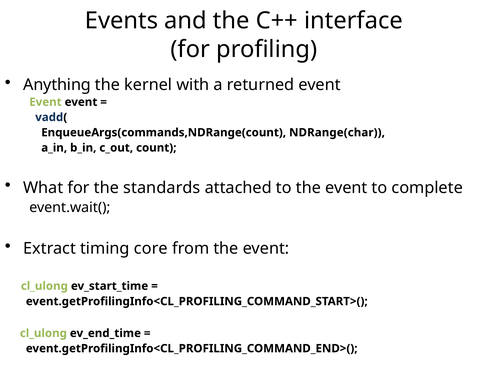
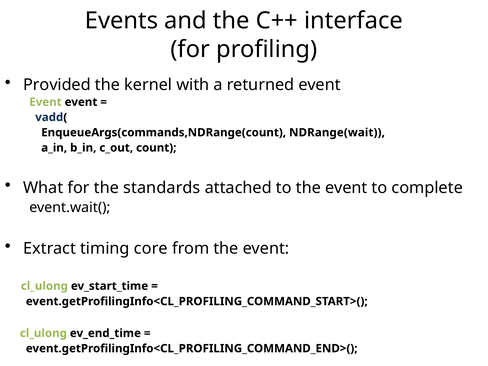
Anything: Anything -> Provided (57, 85)
NDRange(char: NDRange(char -> NDRange(wait (337, 133)
